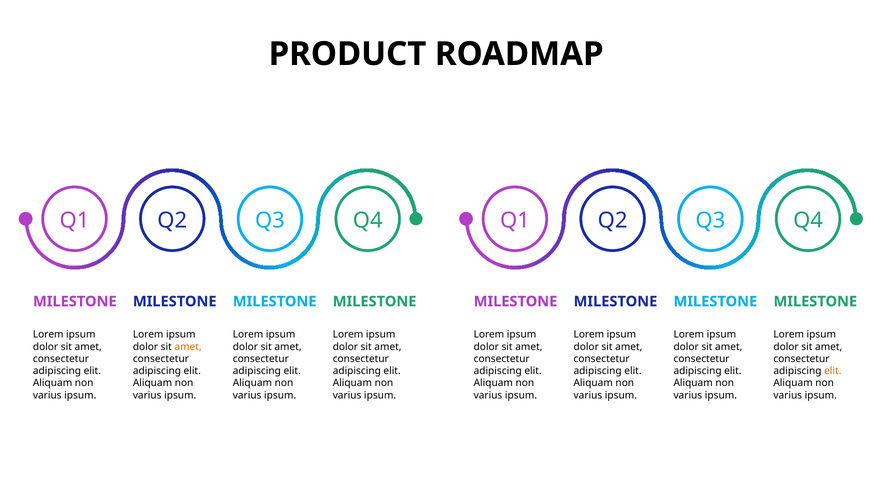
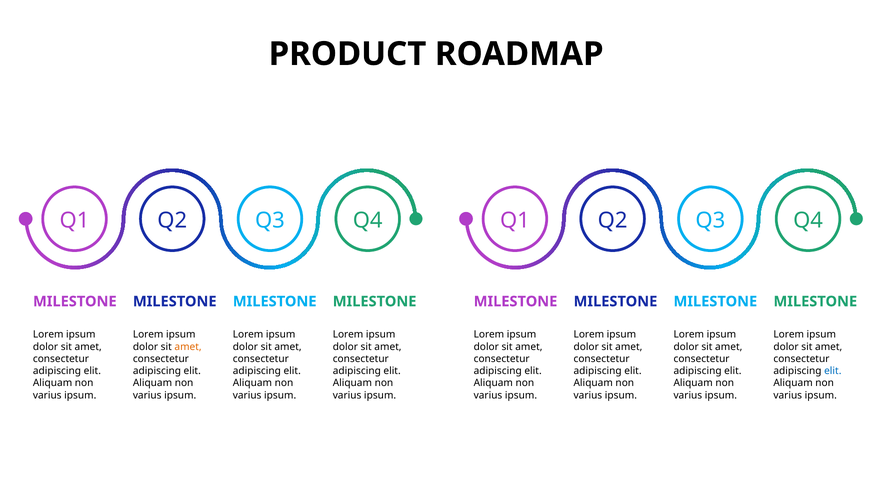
elit colour: orange -> blue (833, 371)
